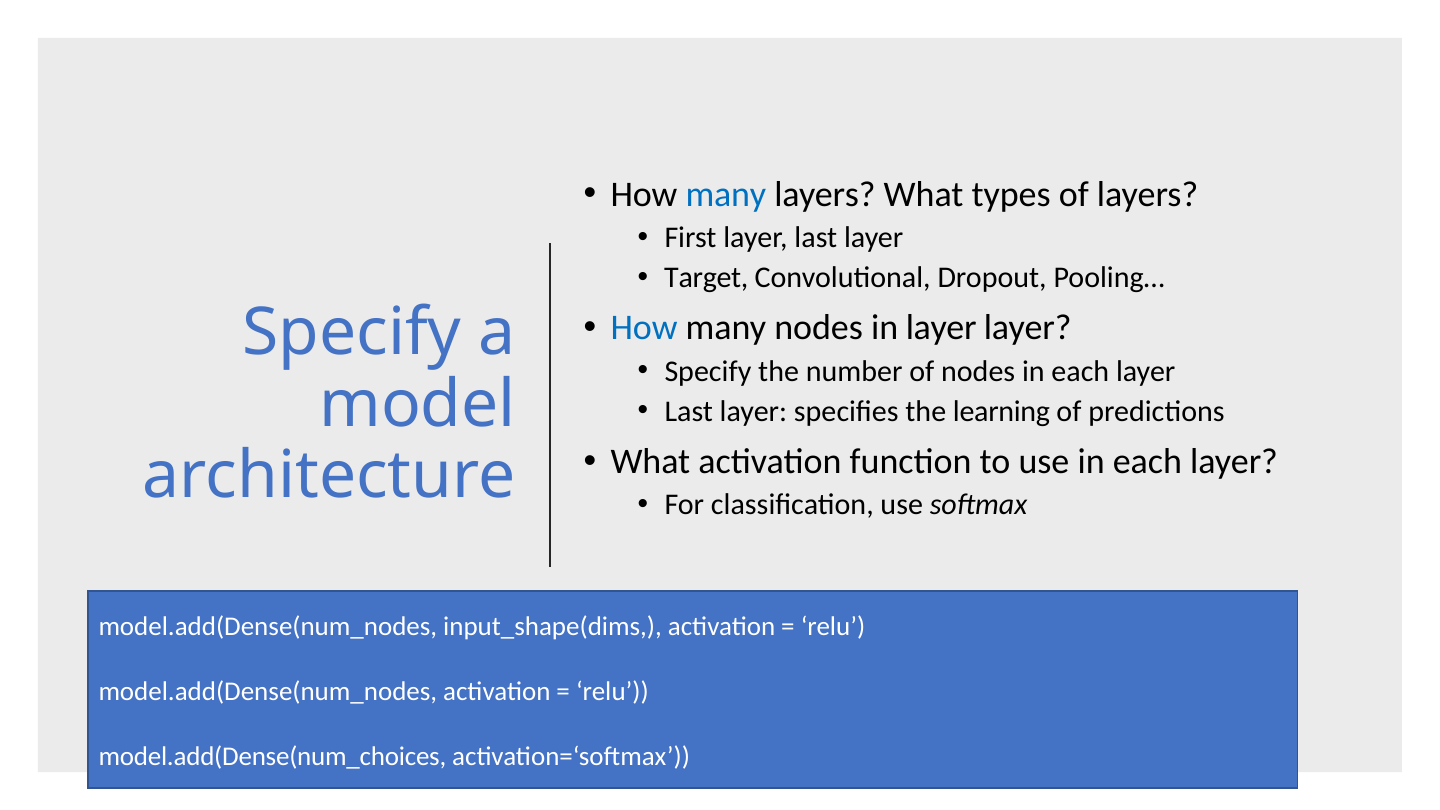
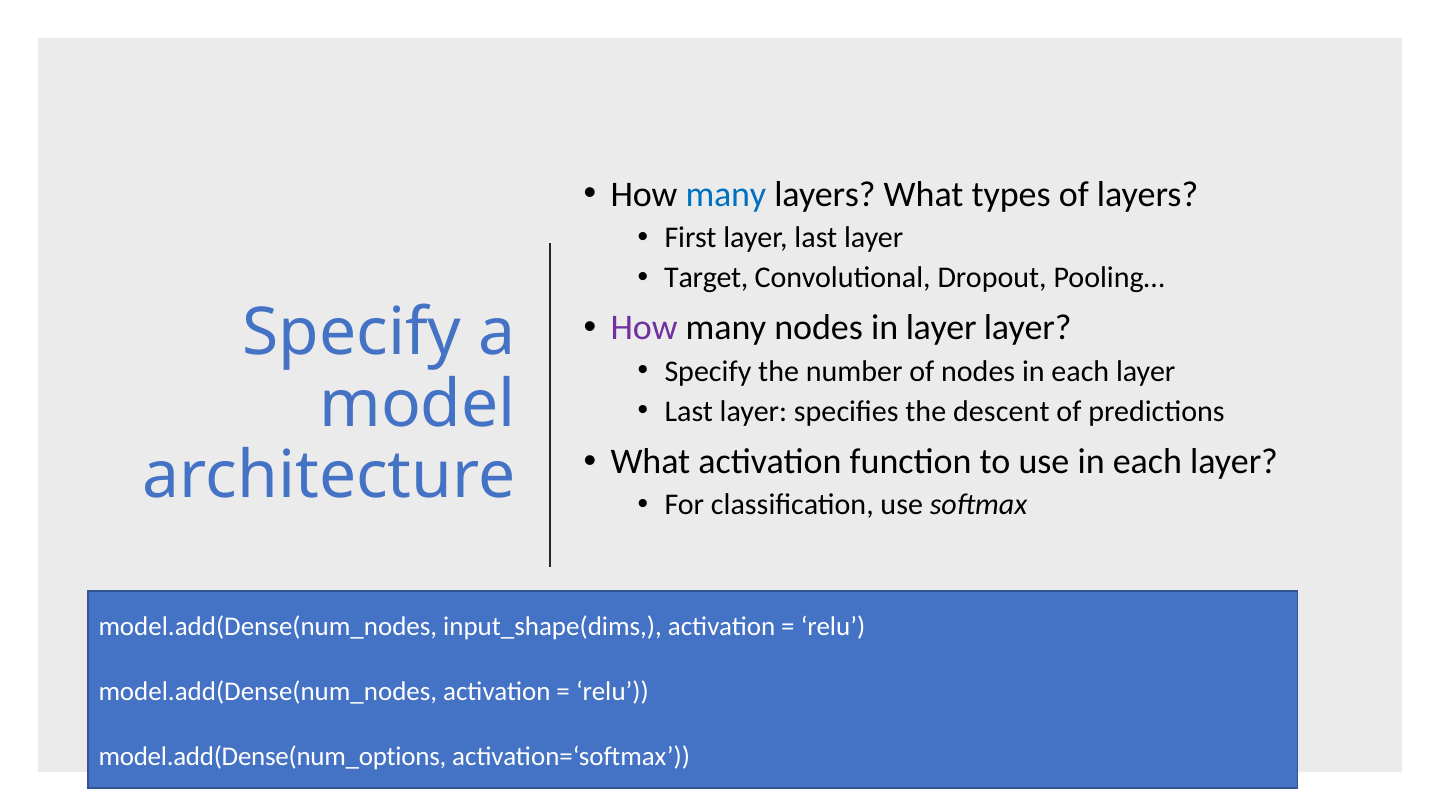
How colour: blue -> purple (644, 328)
learning: learning -> descent (1001, 411)
model.add(Dense(num_choices: model.add(Dense(num_choices -> model.add(Dense(num_options (272, 756)
